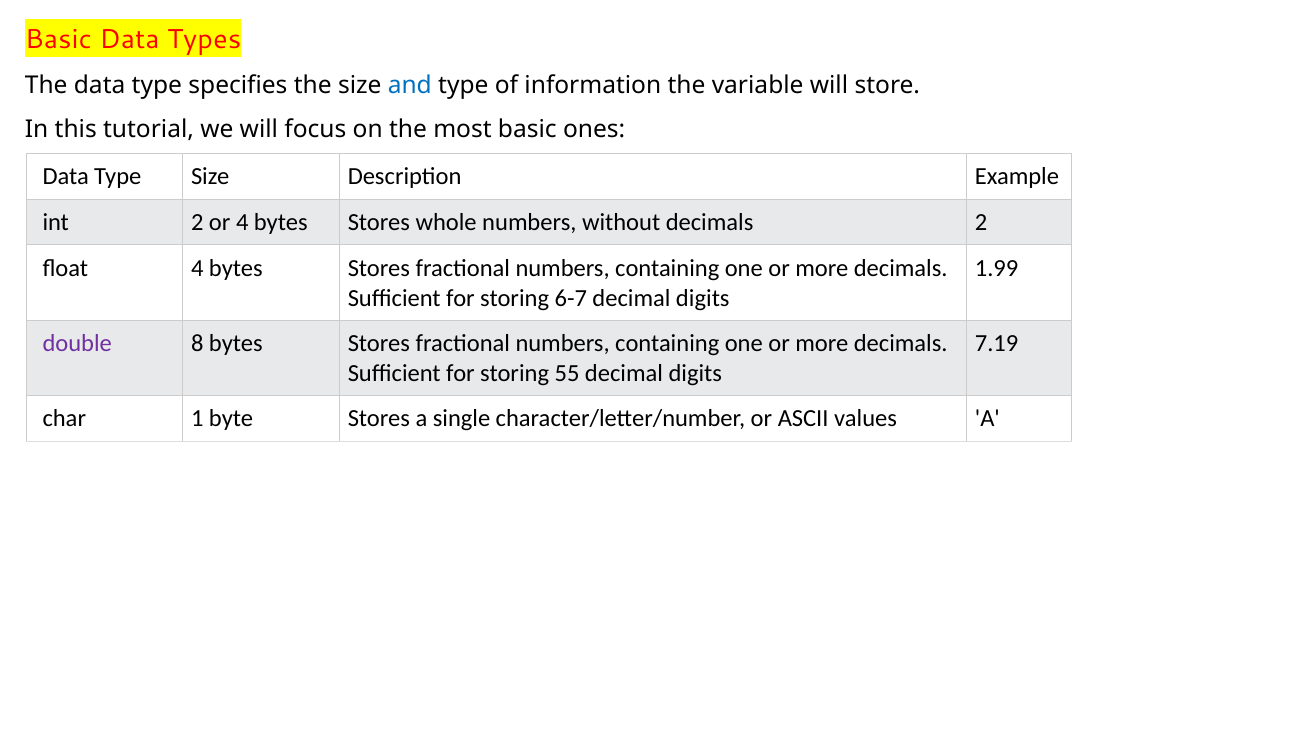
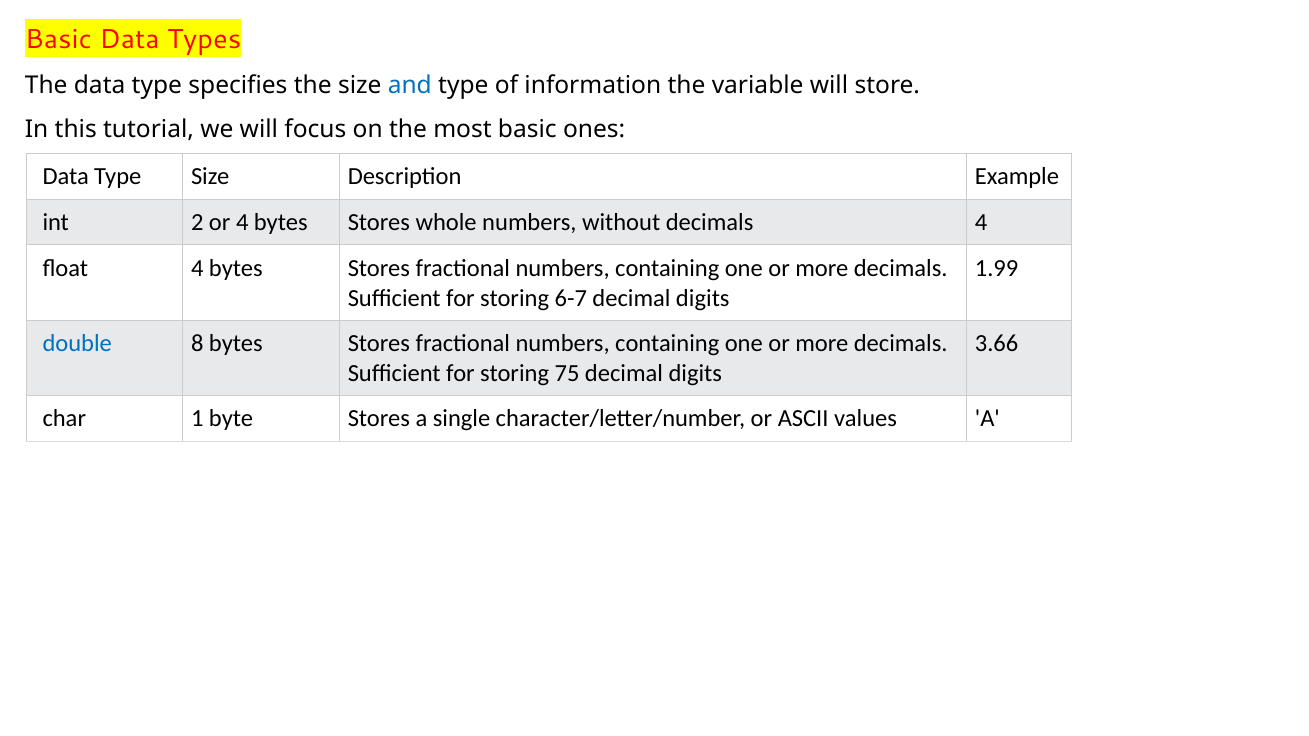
decimals 2: 2 -> 4 (981, 223)
double colour: purple -> blue (77, 344)
7.19: 7.19 -> 3.66 (997, 344)
55: 55 -> 75 (567, 374)
